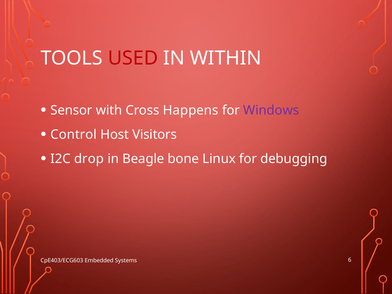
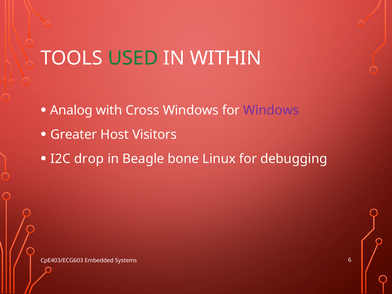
USED colour: red -> green (133, 58)
Sensor: Sensor -> Analog (71, 110)
Cross Happens: Happens -> Windows (191, 110)
Control: Control -> Greater (74, 135)
